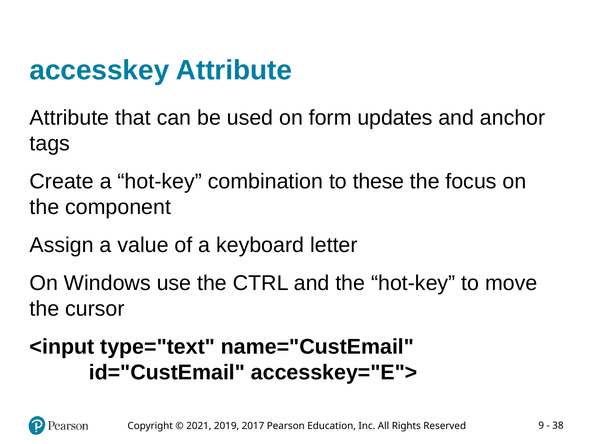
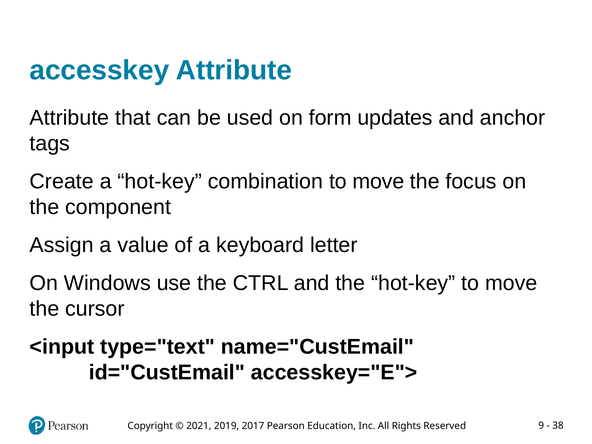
combination to these: these -> move (378, 182)
